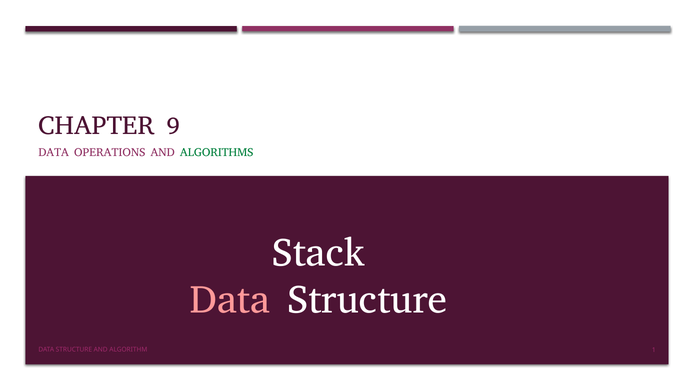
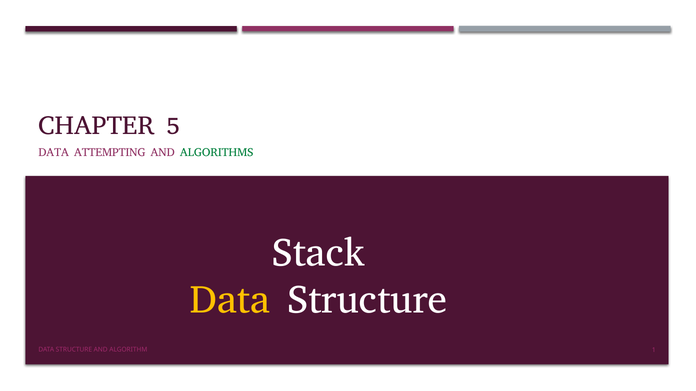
9: 9 -> 5 (173, 126)
OPERATIONS: OPERATIONS -> ATTEMPTING (110, 153)
Data colour: pink -> yellow (230, 300)
